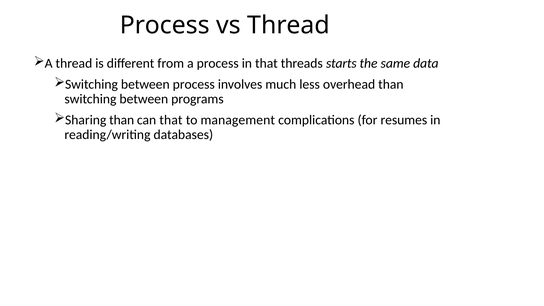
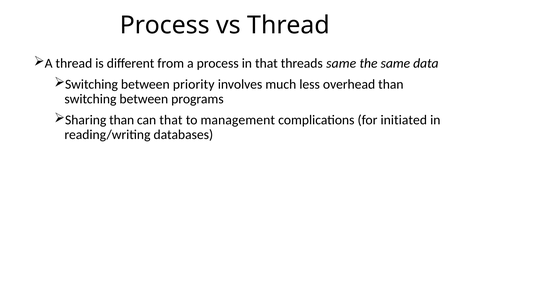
threads starts: starts -> same (341, 63)
between process: process -> priority (194, 84)
resumes: resumes -> initiated (404, 120)
